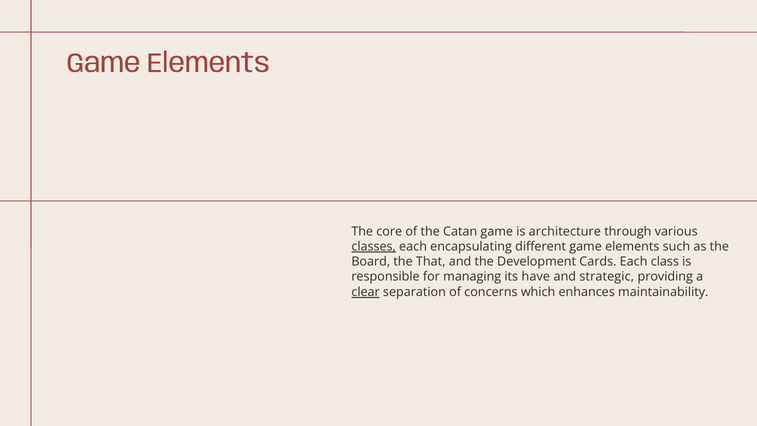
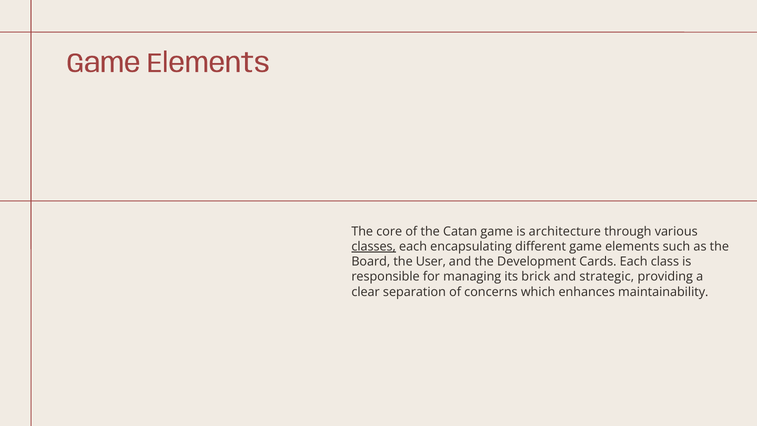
That: That -> User (431, 262)
have: have -> brick (536, 277)
clear underline: present -> none (366, 292)
